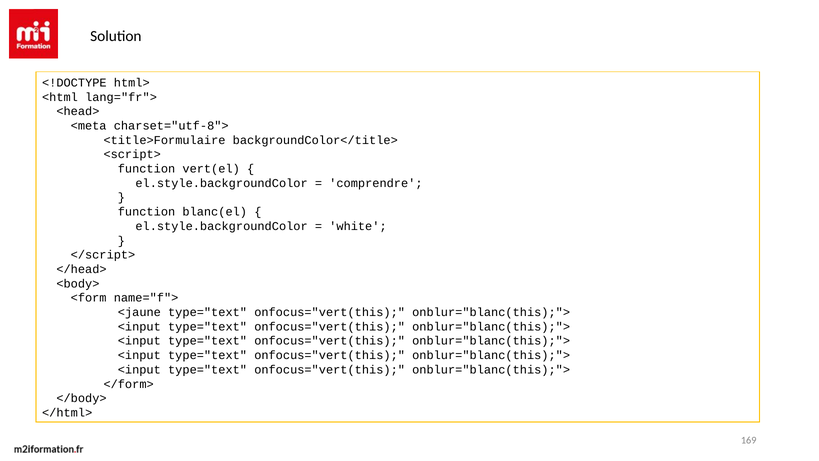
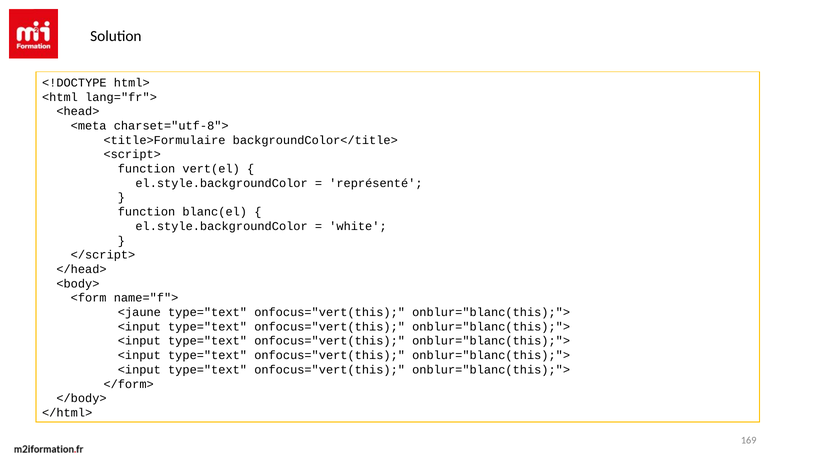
comprendre: comprendre -> représenté (376, 183)
